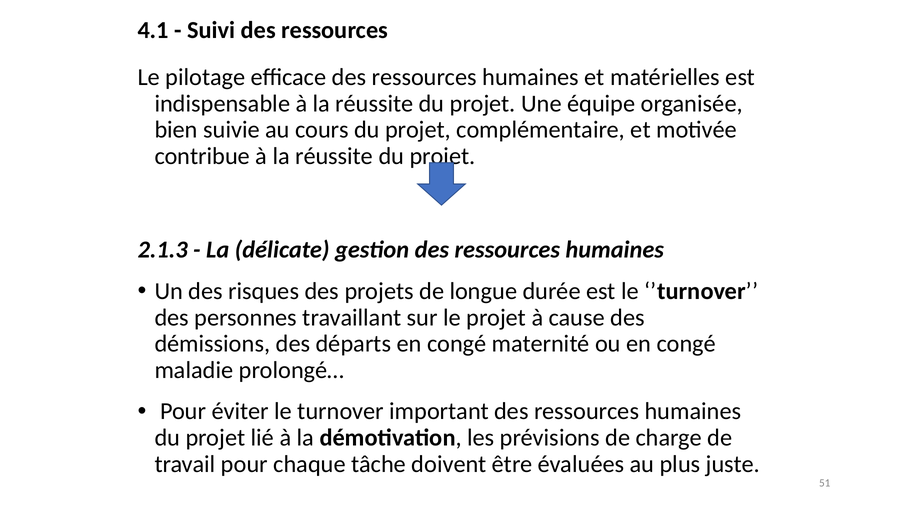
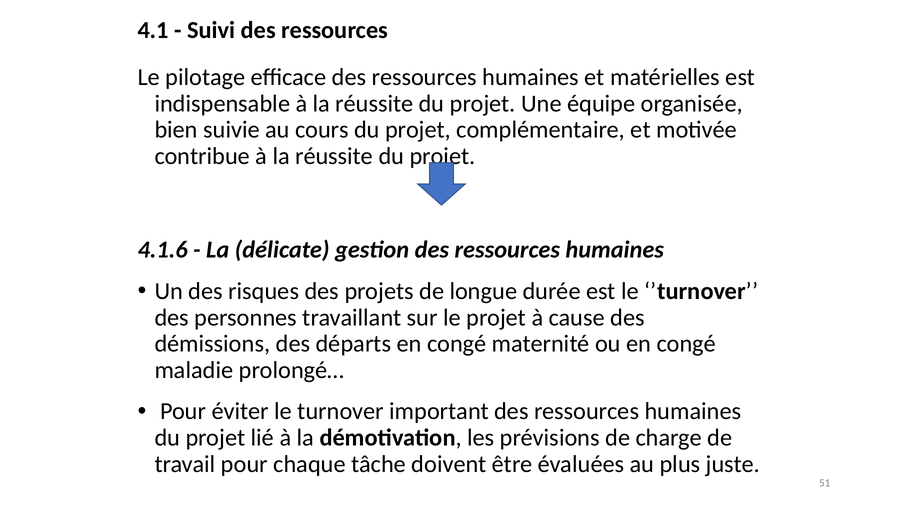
2.1.3: 2.1.3 -> 4.1.6 (163, 250)
